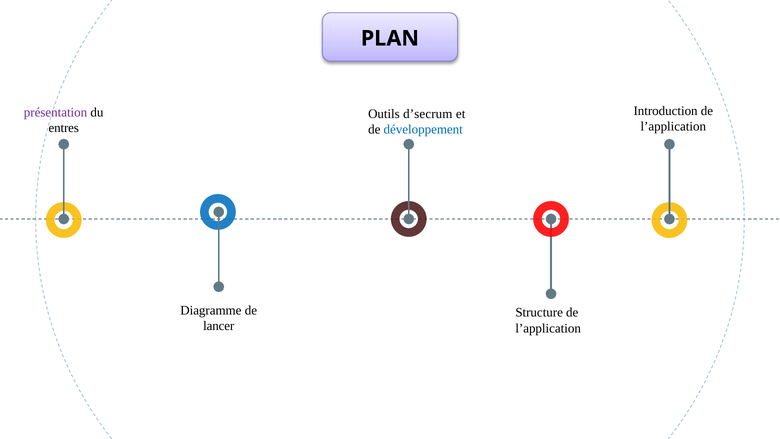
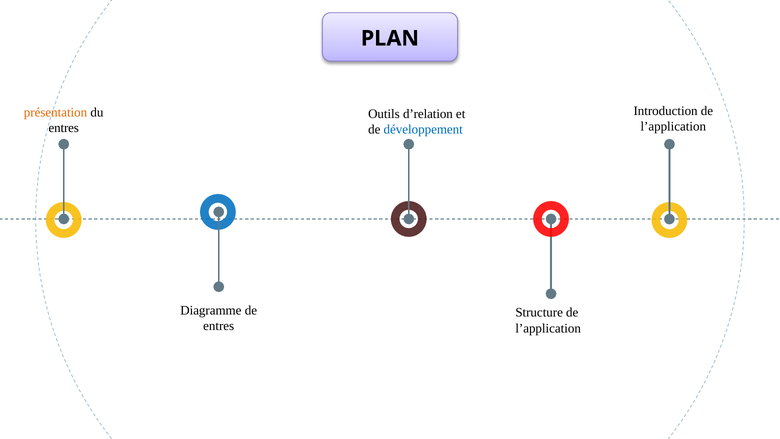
présentation colour: purple -> orange (56, 112)
d’secrum: d’secrum -> d’relation (428, 114)
lancer: lancer -> entres (219, 326)
